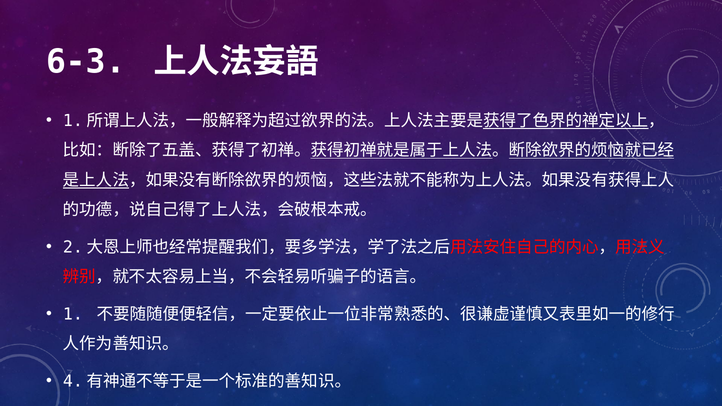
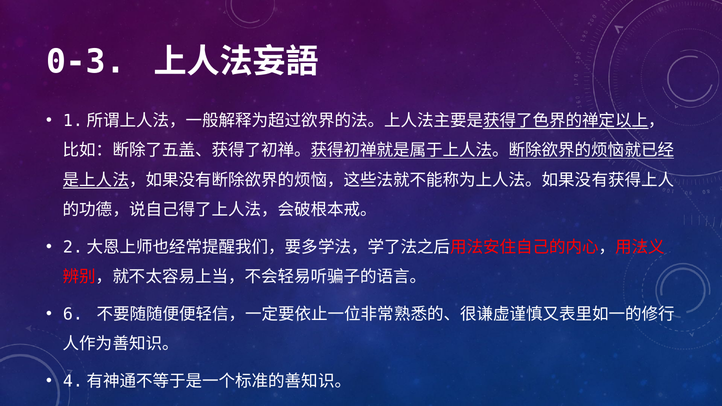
6-3: 6-3 -> 0-3 (86, 62)
1: 1 -> 6 (73, 314)
